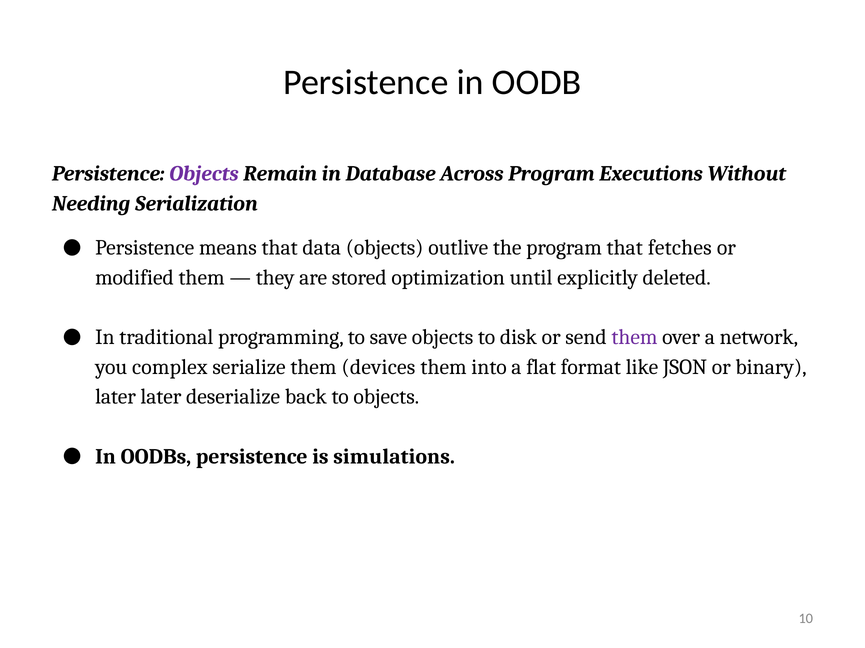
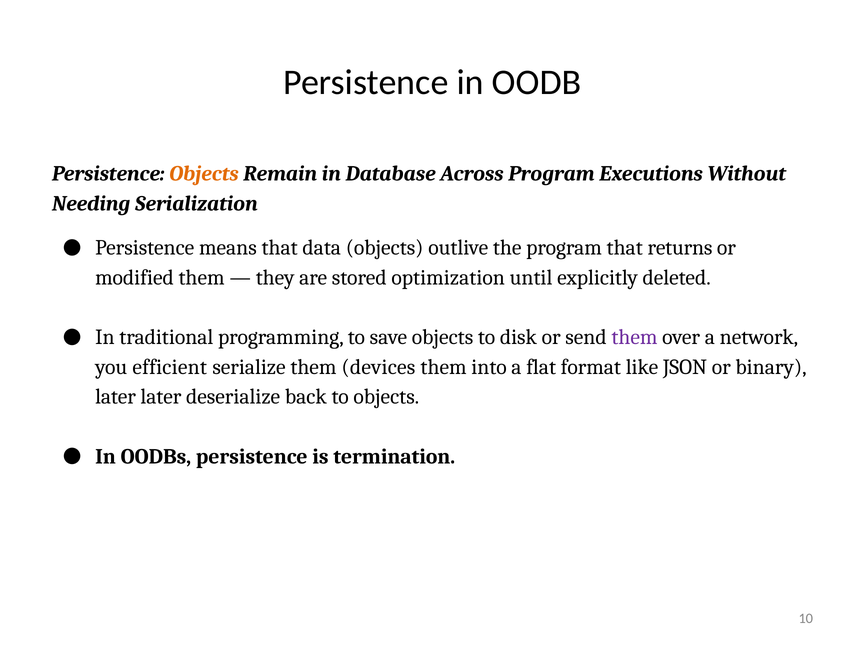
Objects colour: purple -> orange (204, 174)
fetches: fetches -> returns (680, 248)
complex: complex -> efficient (170, 367)
simulations: simulations -> termination (394, 457)
